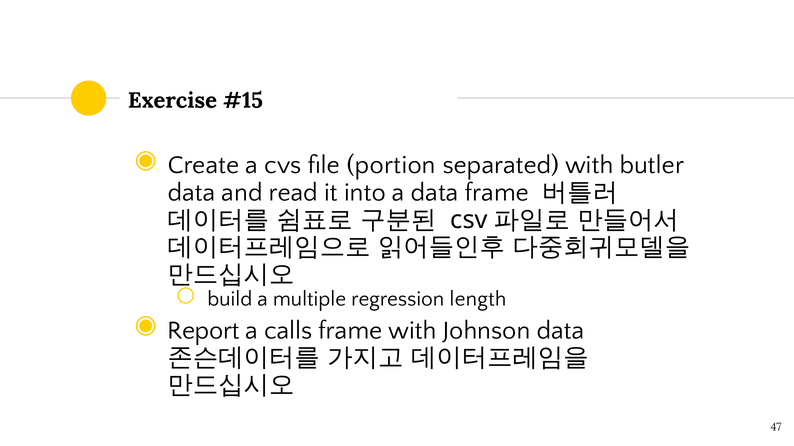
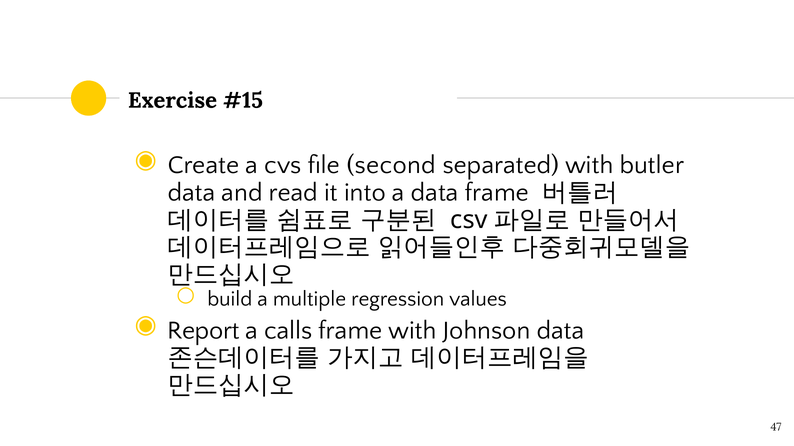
portion: portion -> second (391, 165)
length: length -> values (478, 299)
